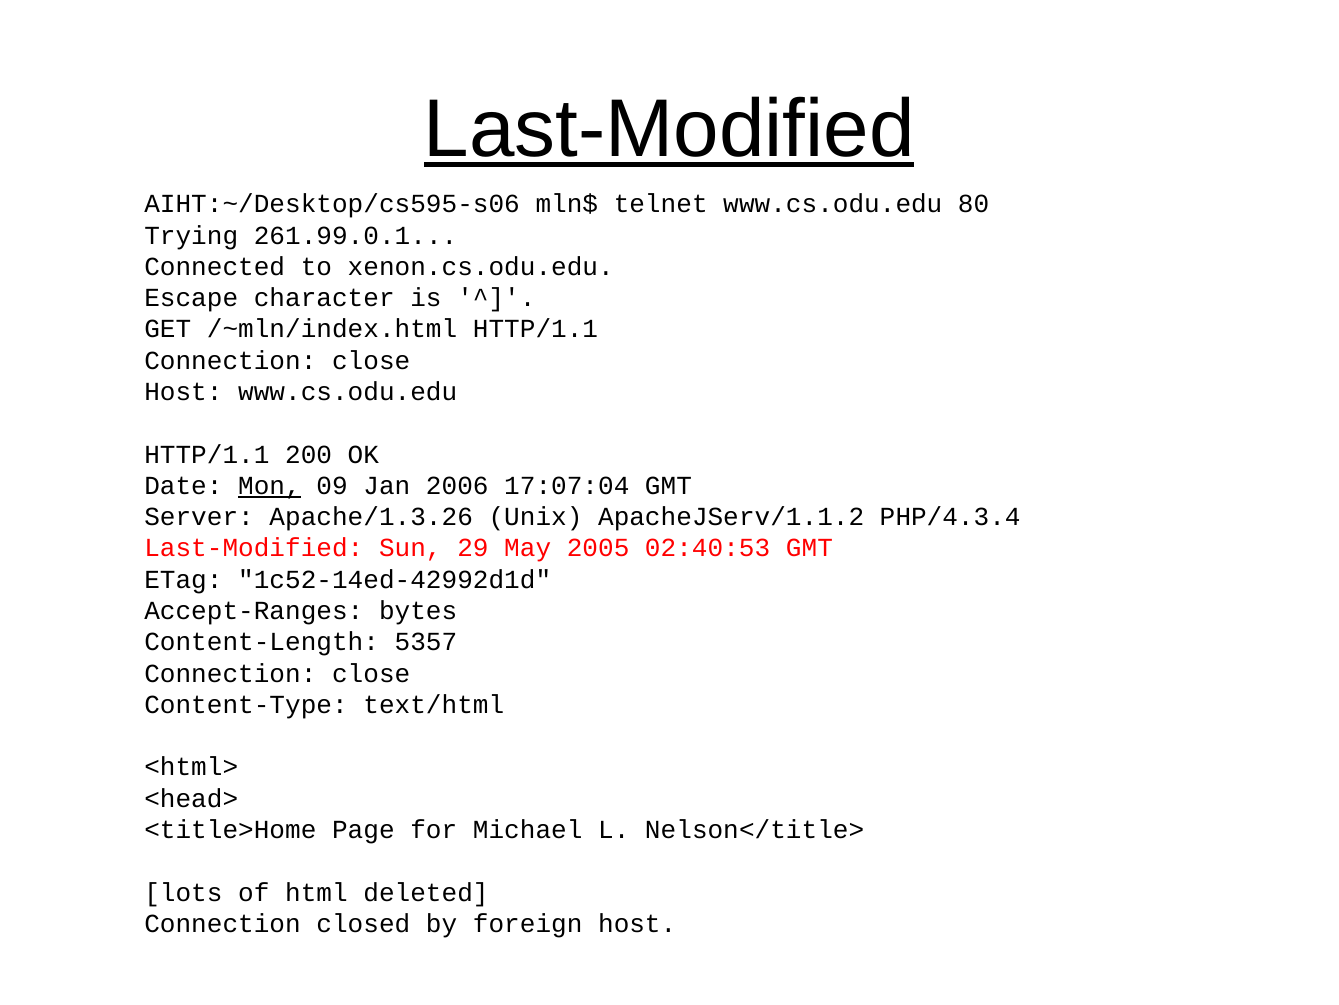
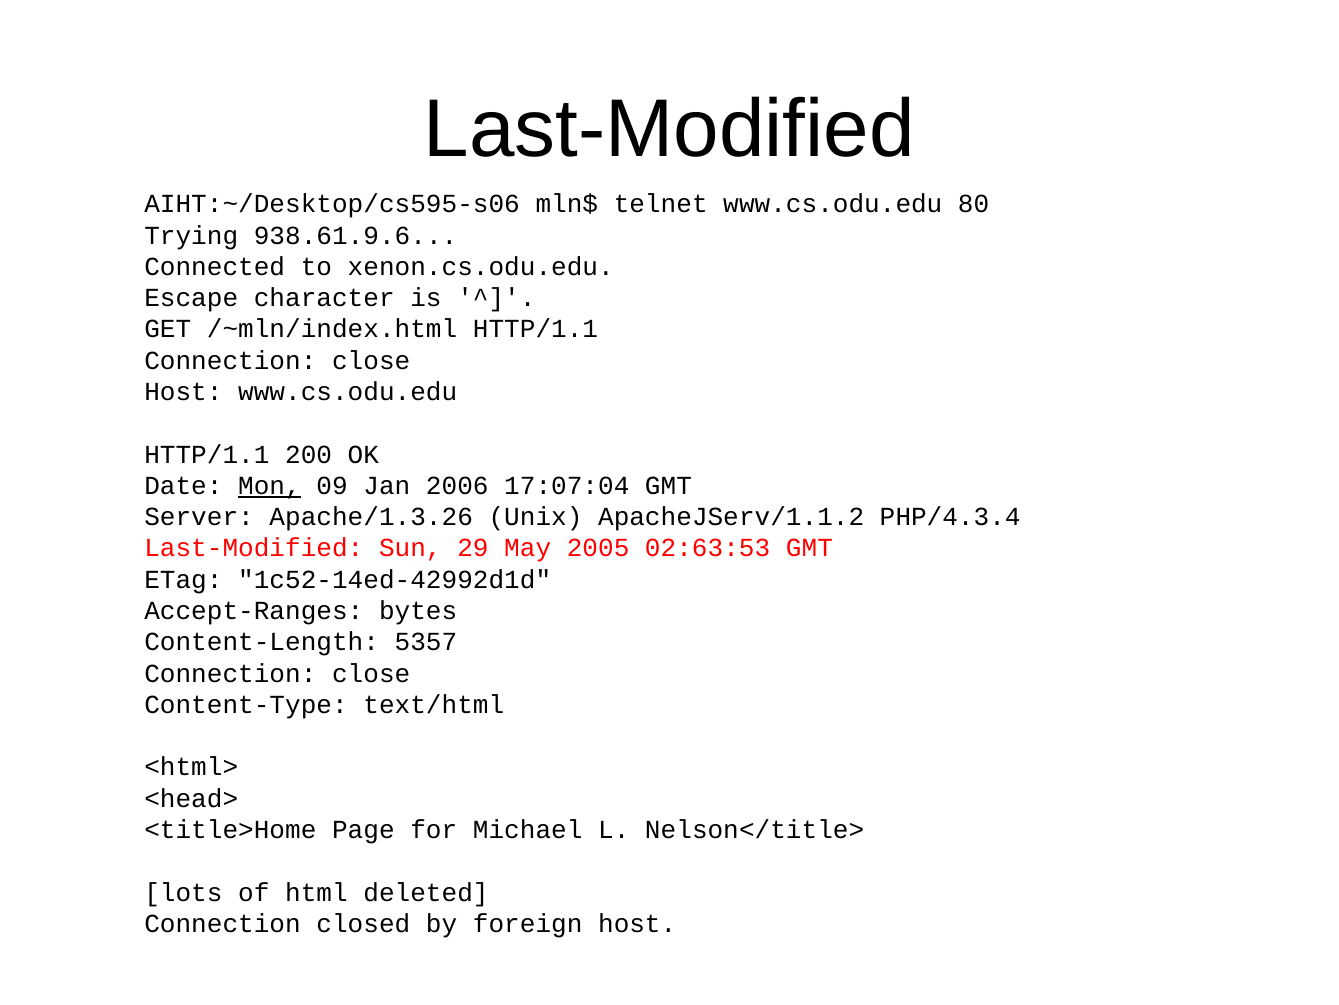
Last-Modified underline: present -> none (669, 130)
261.99.0.1: 261.99.0.1 -> 938.61.9.6 (356, 235)
02:40:53: 02:40:53 -> 02:63:53 (708, 548)
